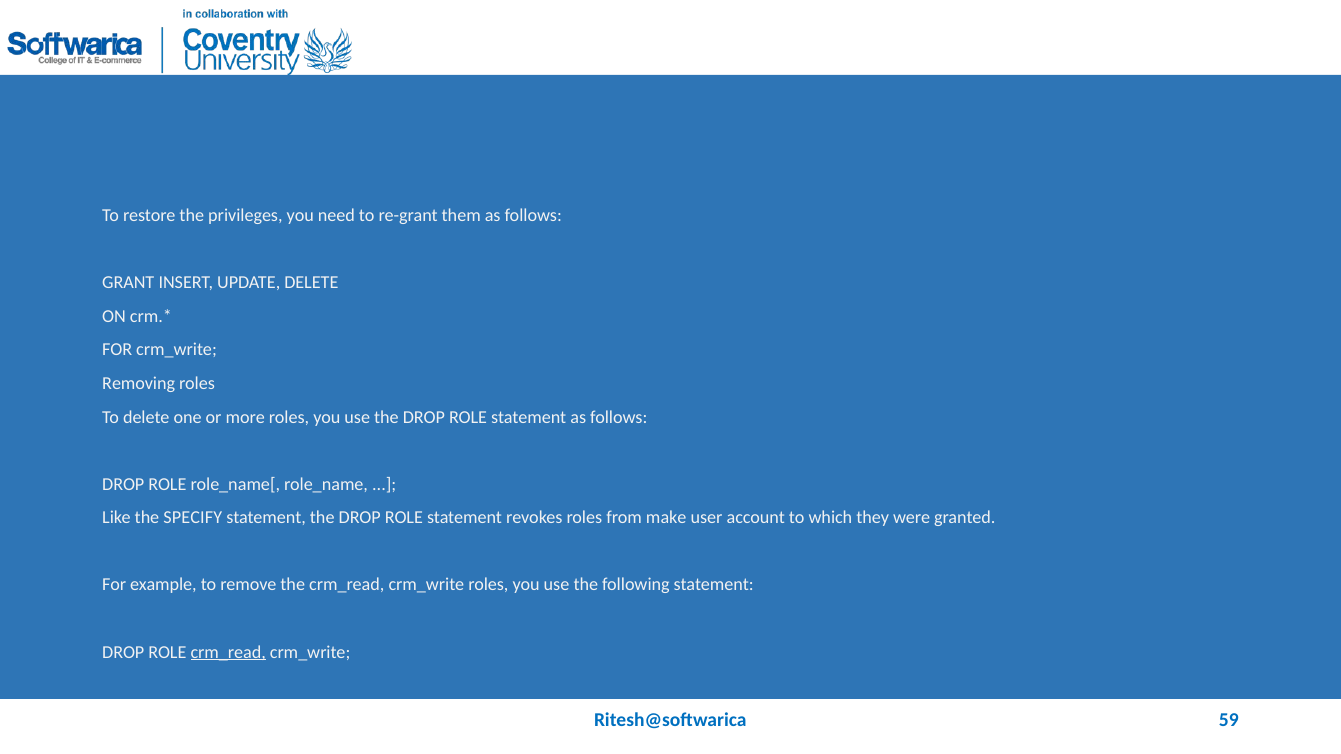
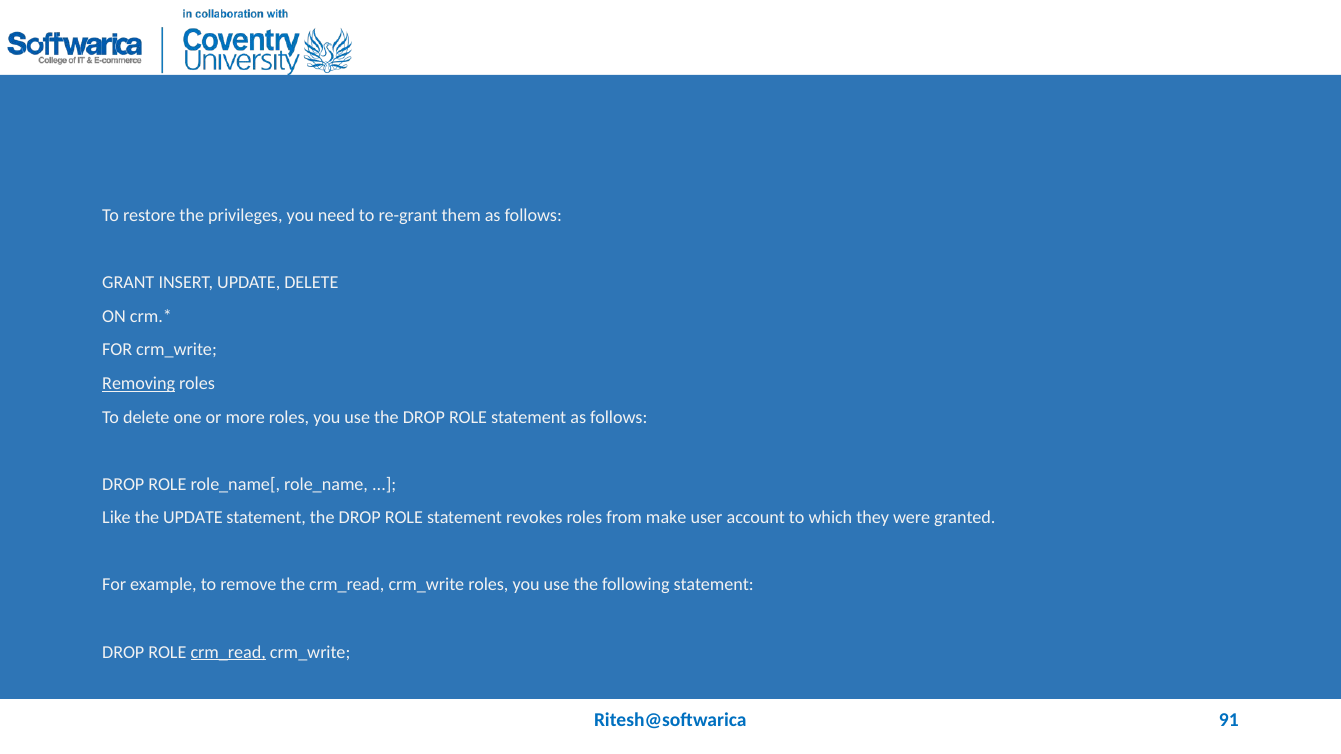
Removing underline: none -> present (139, 384)
the SPECIFY: SPECIFY -> UPDATE (193, 518)
59: 59 -> 91 (1229, 720)
